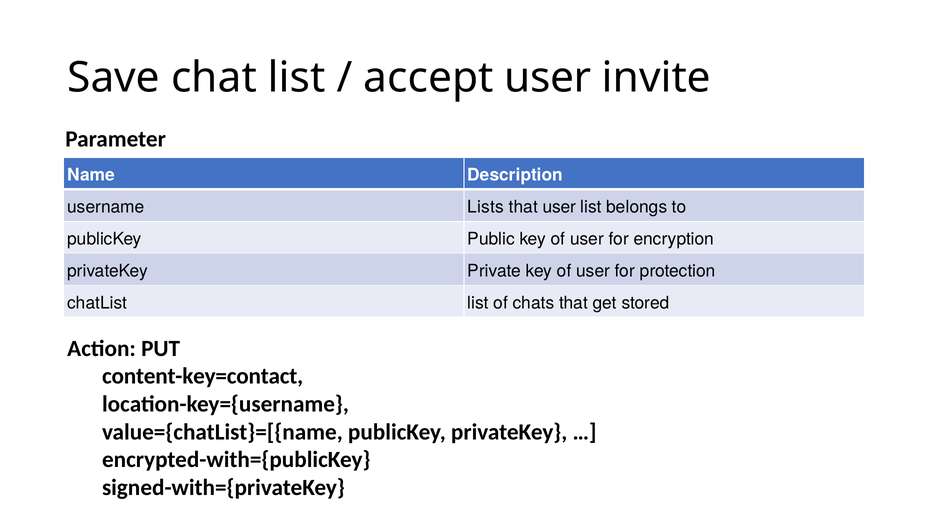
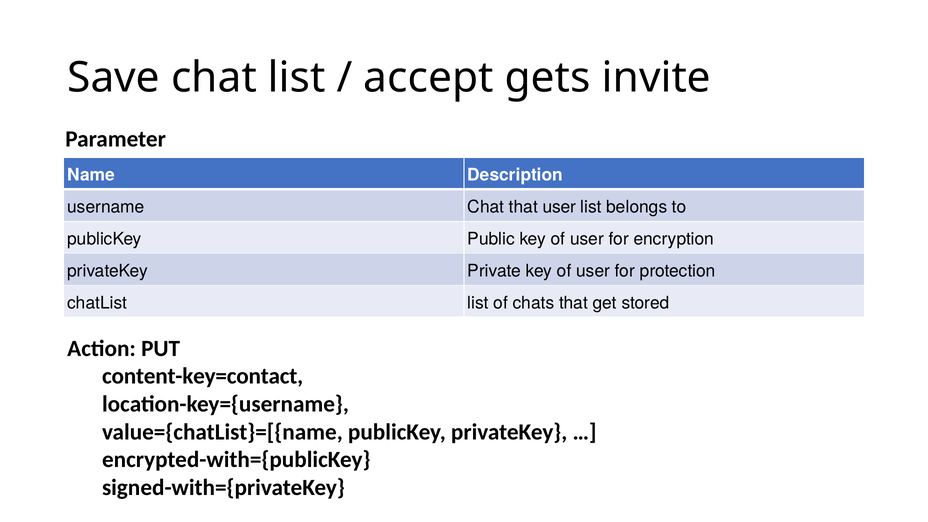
accept user: user -> gets (548, 78)
username Lists: Lists -> Chat (486, 207)
